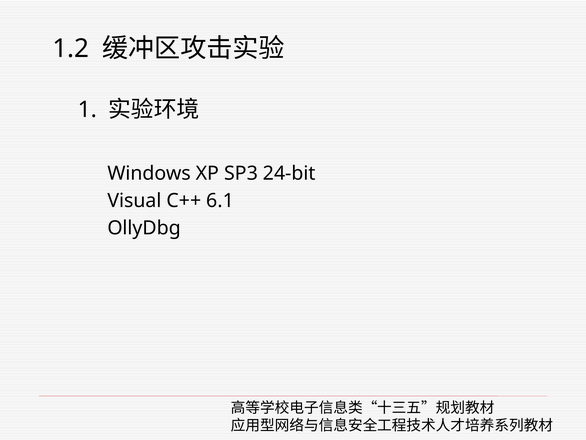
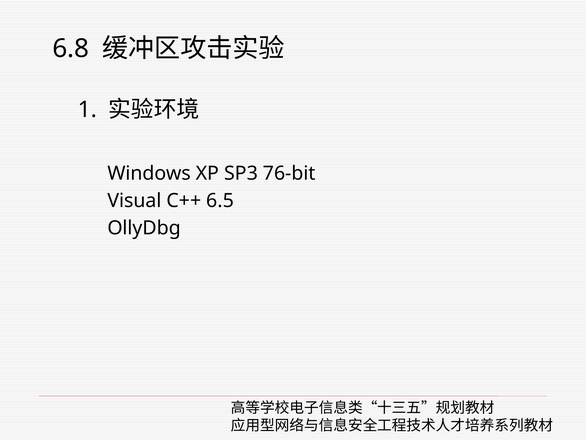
1.2: 1.2 -> 6.8 (71, 49)
24-bit: 24-bit -> 76-bit (289, 173)
6.1: 6.1 -> 6.5 (220, 200)
